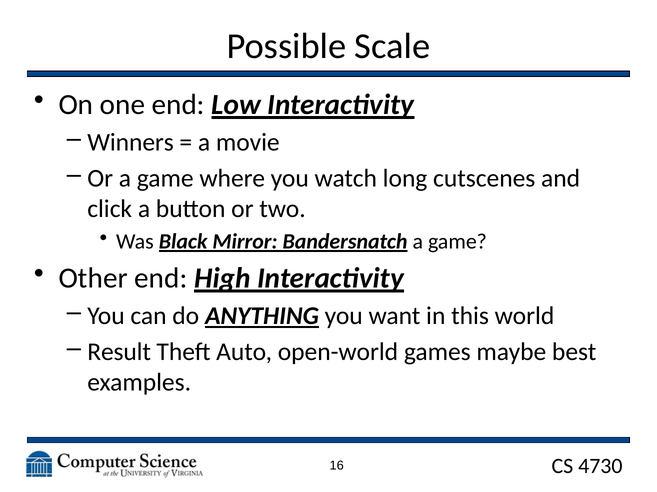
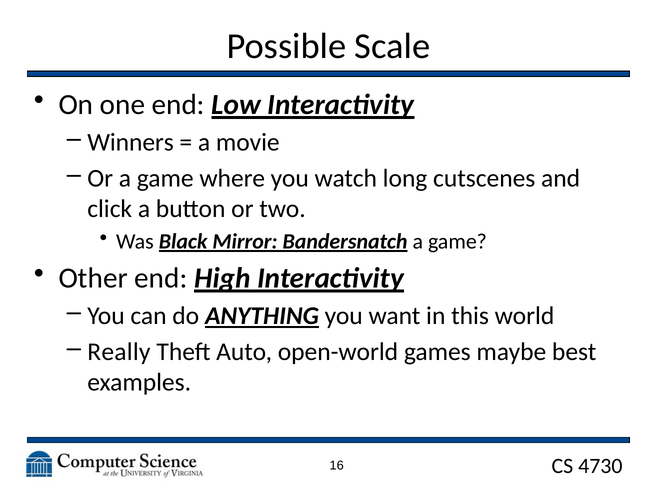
Result: Result -> Really (119, 352)
